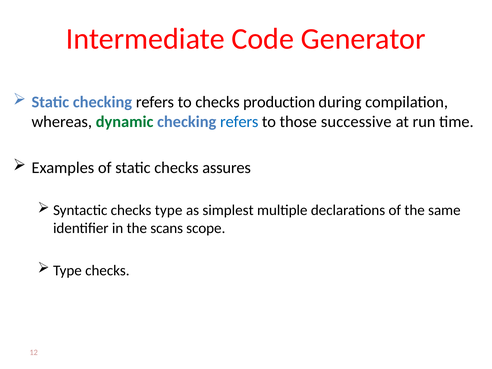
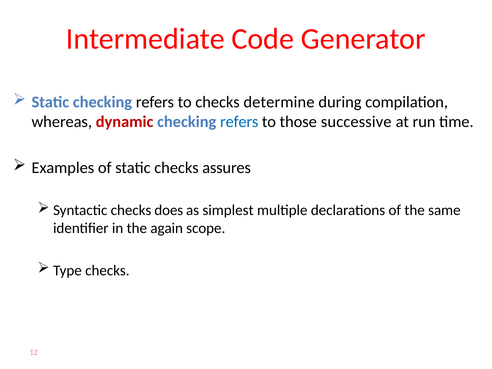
production: production -> determine (279, 102)
dynamic colour: green -> red (125, 122)
checks type: type -> does (169, 210)
scans: scans -> again (167, 228)
